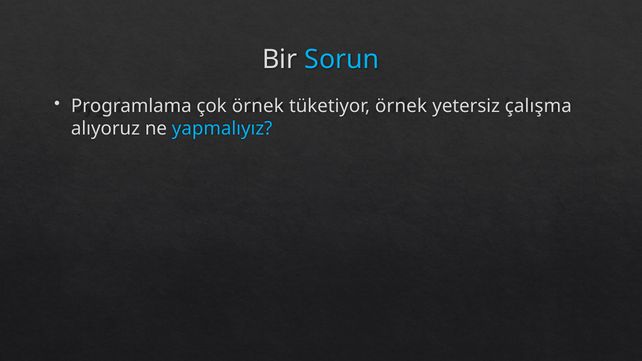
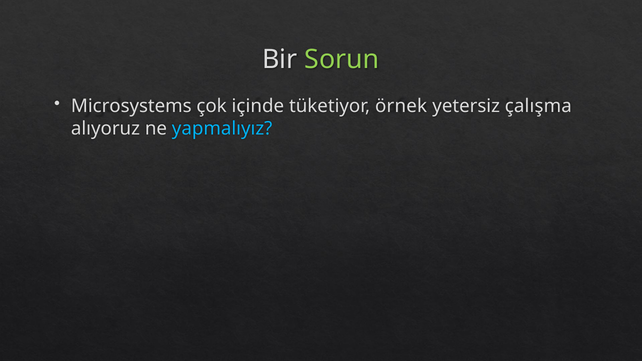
Sorun colour: light blue -> light green (342, 60)
Programlama: Programlama -> Microsystems (131, 106)
çok örnek: örnek -> içinde (258, 106)
